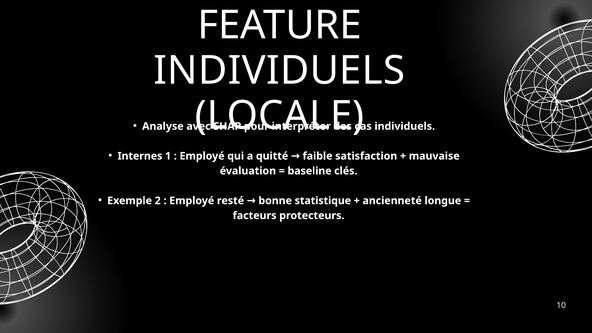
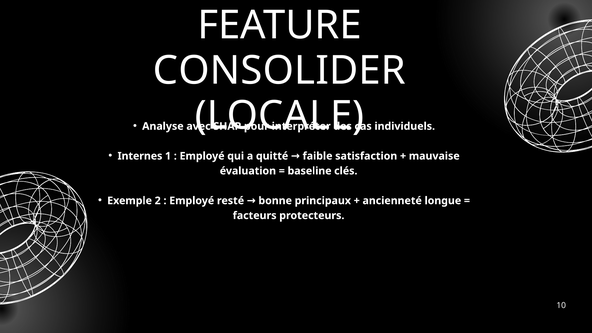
INDIVIDUELS: INDIVIDUELS -> CONSOLIDER (279, 71)
statistique: statistique -> principaux (323, 201)
